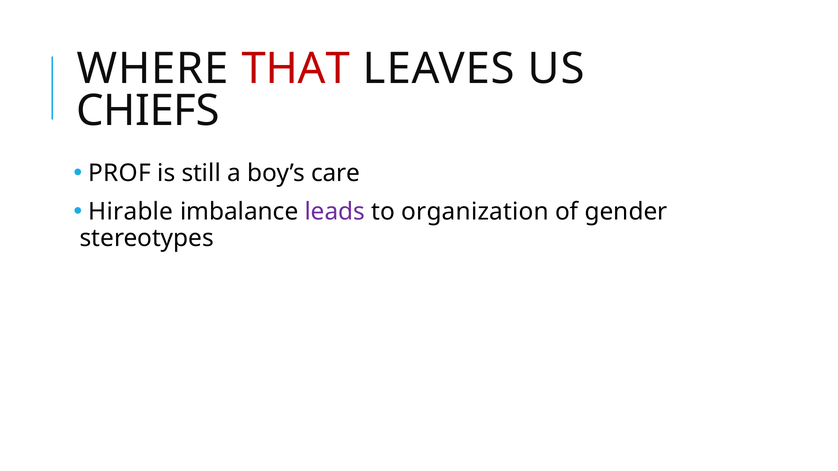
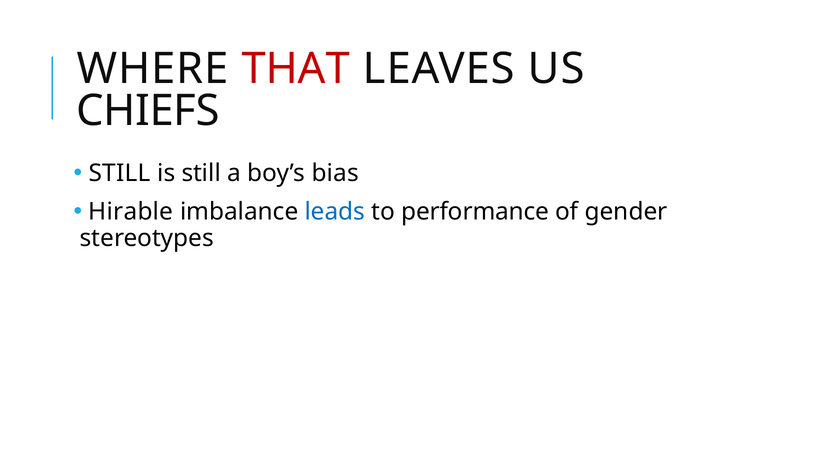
PROF: PROF -> STILL (120, 173)
care: care -> bias (335, 173)
leads colour: purple -> blue (335, 212)
organization: organization -> performance (475, 212)
